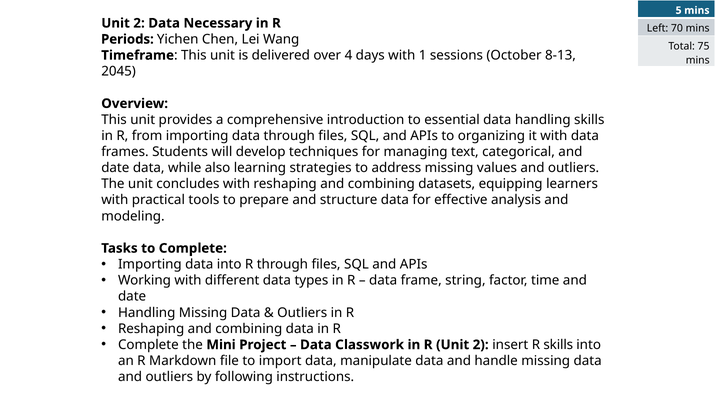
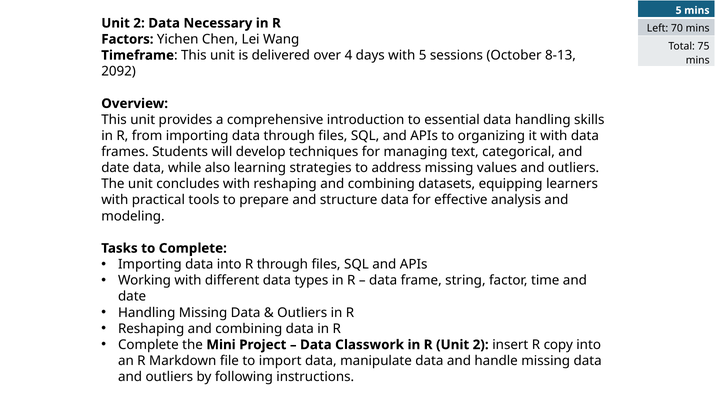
Periods: Periods -> Factors (127, 39)
with 1: 1 -> 5 (423, 55)
2045: 2045 -> 2092 (119, 71)
R skills: skills -> copy (558, 345)
